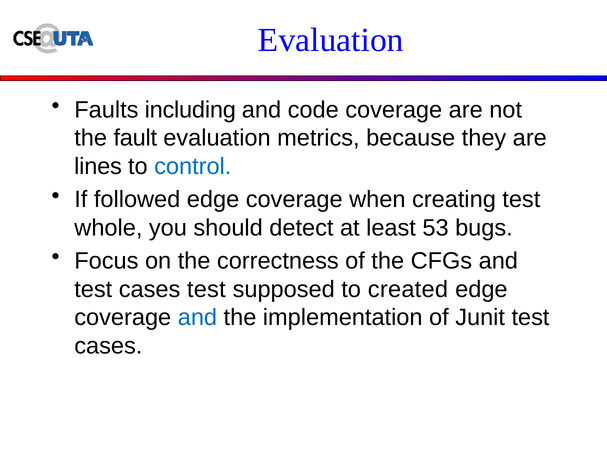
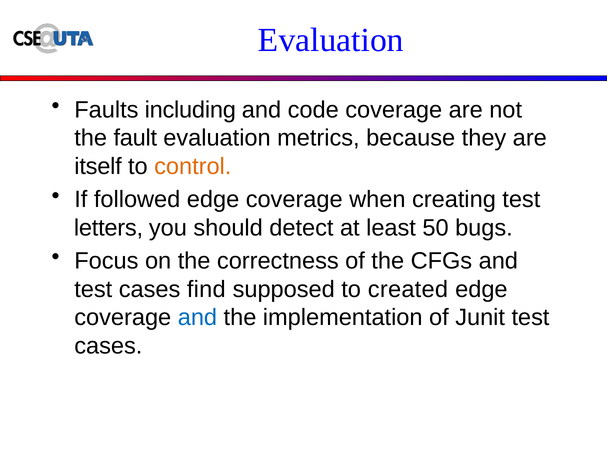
lines: lines -> itself (98, 167)
control colour: blue -> orange (193, 167)
whole: whole -> letters (108, 228)
53: 53 -> 50 (436, 228)
cases test: test -> find (206, 289)
